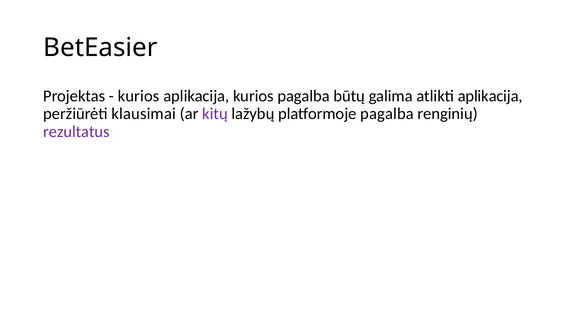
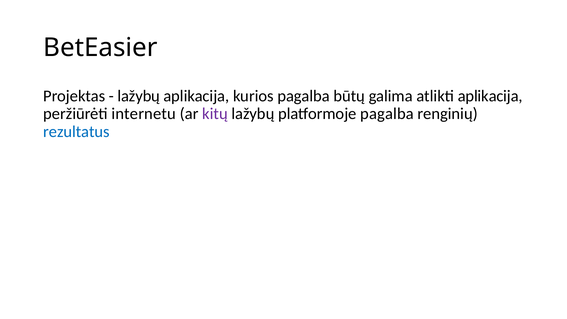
kurios: kurios -> lažybų (139, 96)
klausimai: klausimai -> internetu (144, 114)
rezultatus colour: purple -> blue (76, 132)
